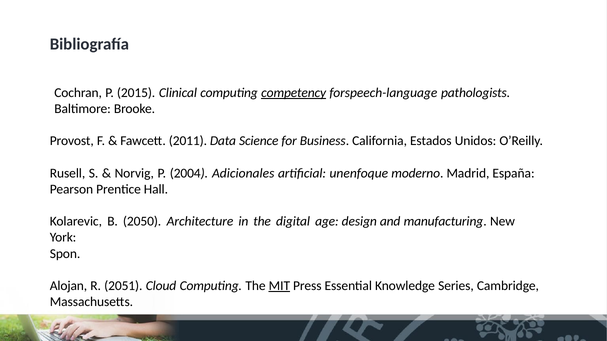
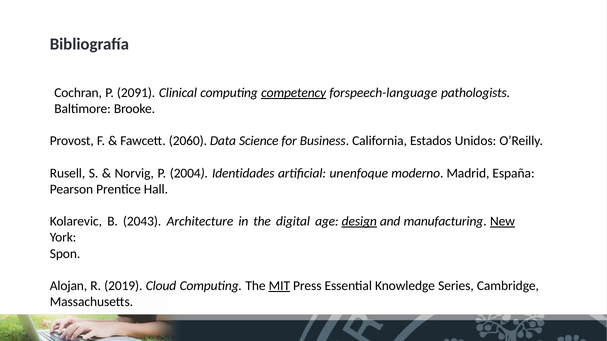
2015: 2015 -> 2091 (136, 93)
2011: 2011 -> 2060 (188, 141)
Adicionales: Adicionales -> Identidades (243, 173)
2050: 2050 -> 2043 (142, 222)
design underline: none -> present (359, 222)
New underline: none -> present (502, 222)
2051: 2051 -> 2019 (123, 286)
